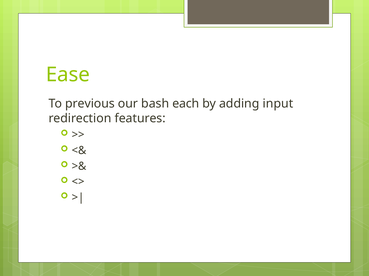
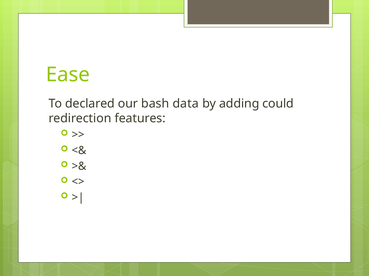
previous: previous -> declared (90, 104)
each: each -> data (186, 104)
input: input -> could (278, 104)
